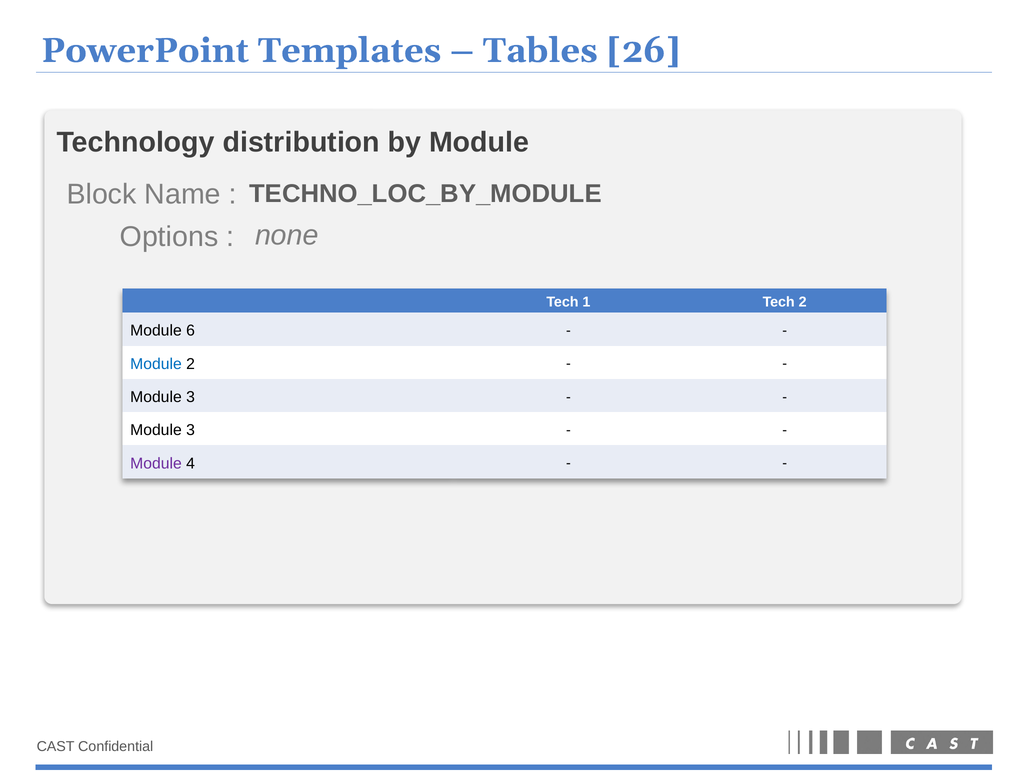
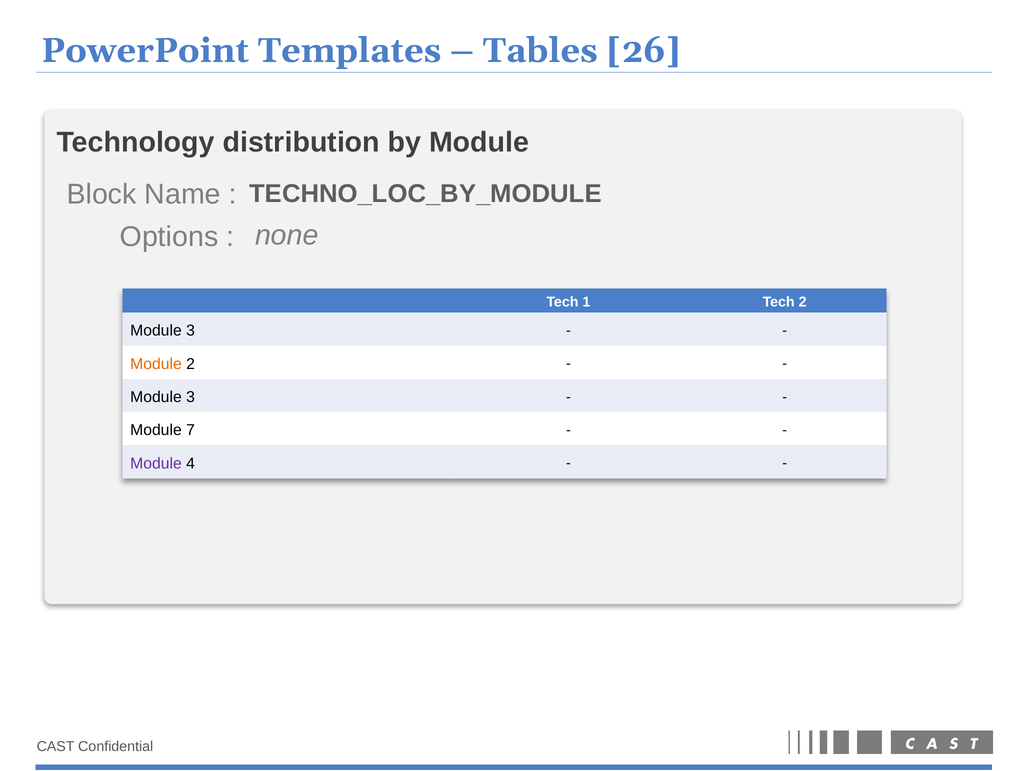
6: 6 -> 3 (191, 331)
Module colour: blue -> orange (156, 364)
3: 3 -> 7 (191, 430)
